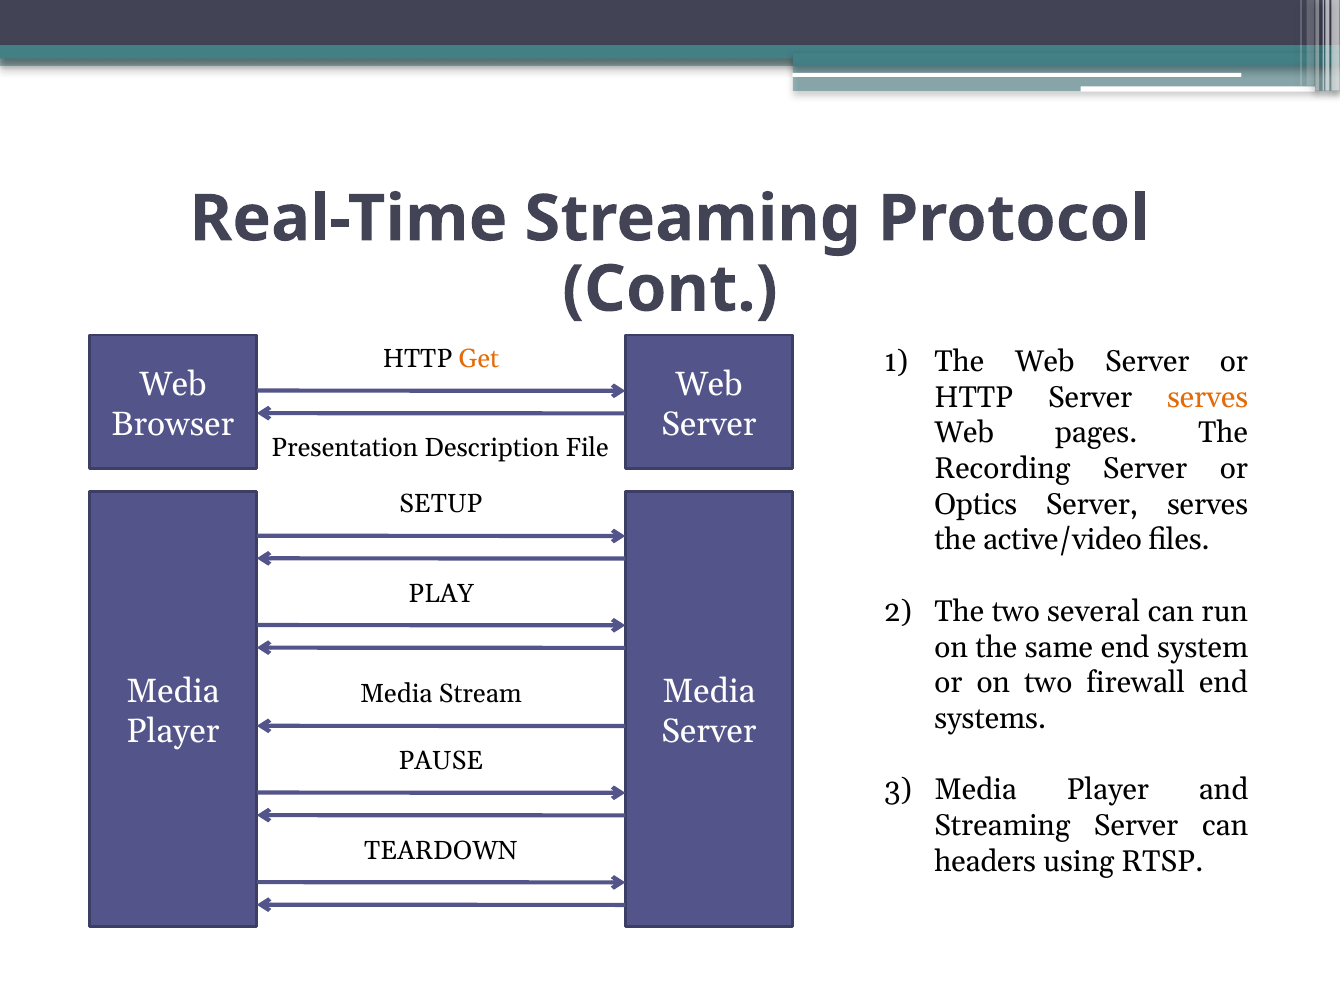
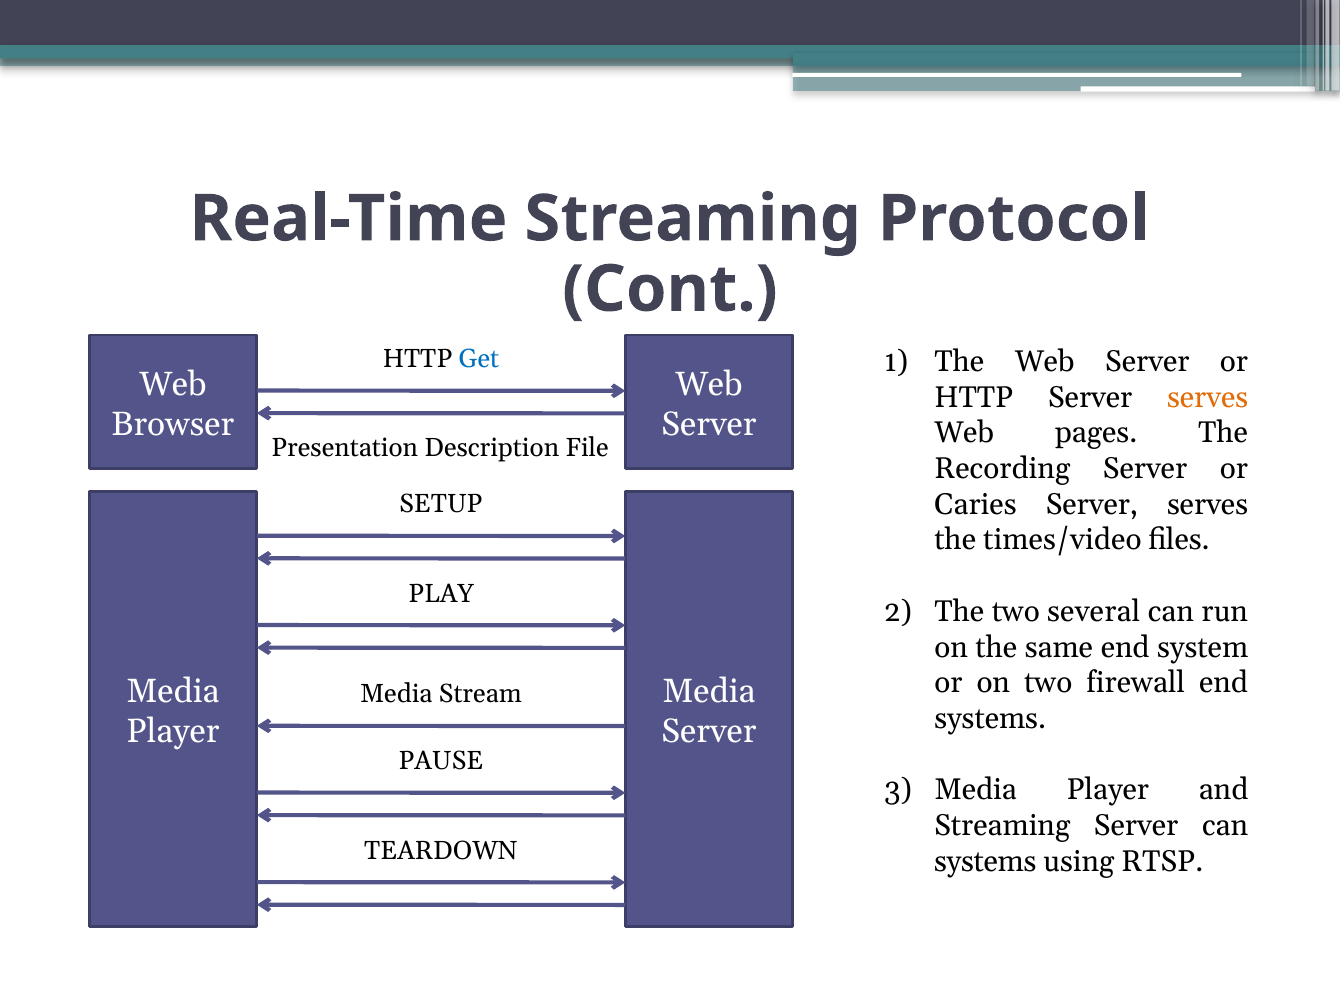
Get colour: orange -> blue (479, 359)
Optics: Optics -> Caries (976, 504)
active/video: active/video -> times/video (1062, 540)
headers: headers -> systems (985, 862)
